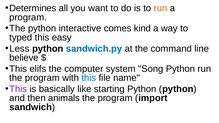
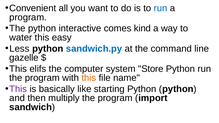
Determines: Determines -> Convenient (33, 8)
run colour: orange -> blue (160, 8)
typed: typed -> water (21, 38)
believe: believe -> gazelle (24, 58)
Song: Song -> Store (151, 69)
this colour: blue -> orange (89, 78)
animals: animals -> multiply (64, 98)
